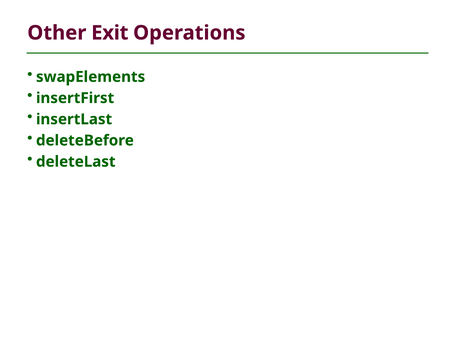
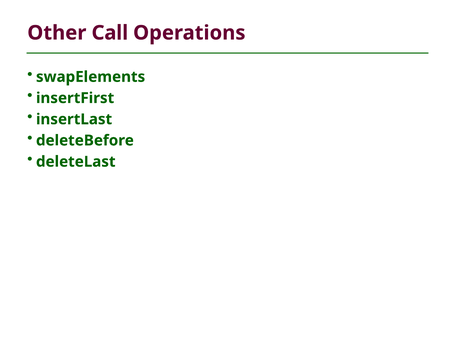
Exit: Exit -> Call (110, 33)
